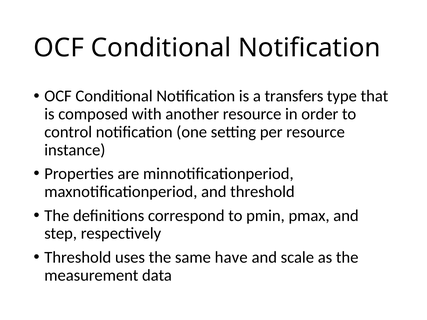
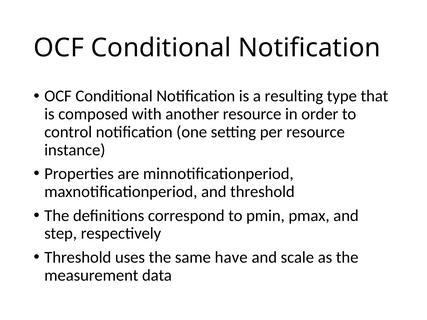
transfers: transfers -> resulting (294, 96)
